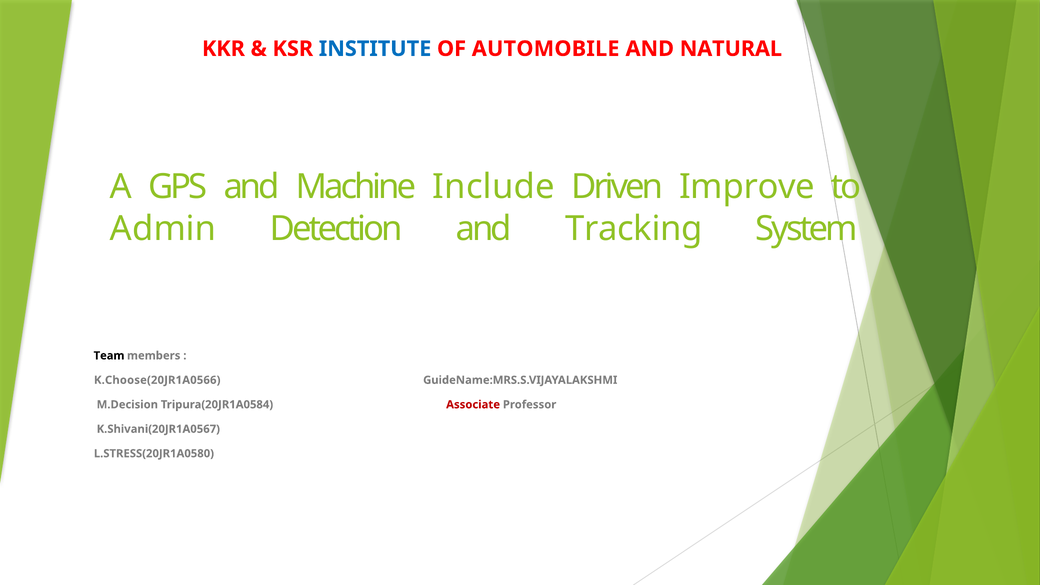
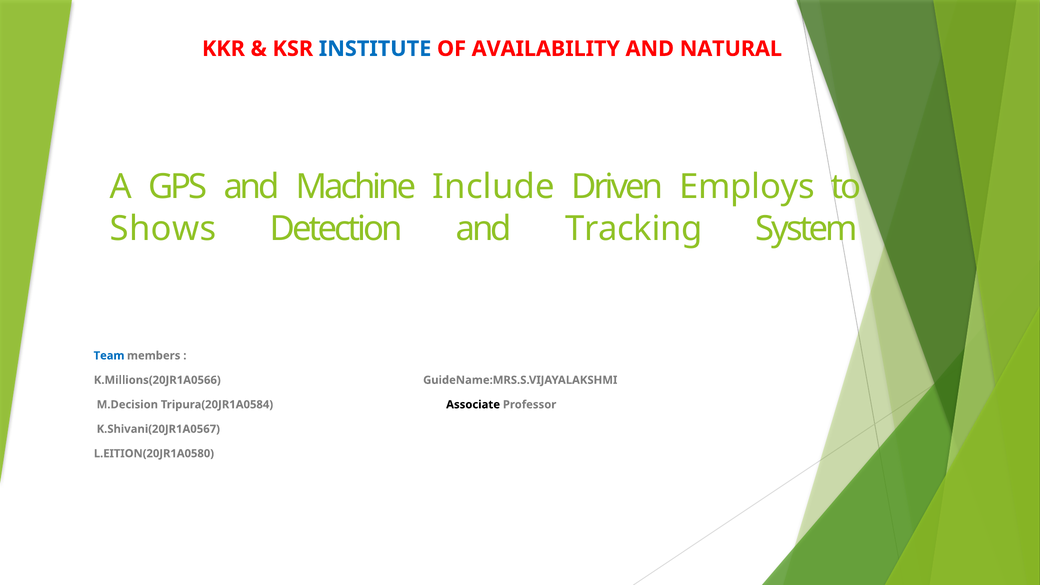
AUTOMOBILE: AUTOMOBILE -> AVAILABILITY (546, 49)
Improve: Improve -> Employs (747, 187)
Admin: Admin -> Shows (163, 229)
Team colour: black -> blue (109, 356)
K.Choose(20JR1A0566: K.Choose(20JR1A0566 -> K.Millions(20JR1A0566 (157, 380)
Associate colour: red -> black (473, 405)
L.STRESS(20JR1A0580: L.STRESS(20JR1A0580 -> L.EITION(20JR1A0580 (154, 454)
